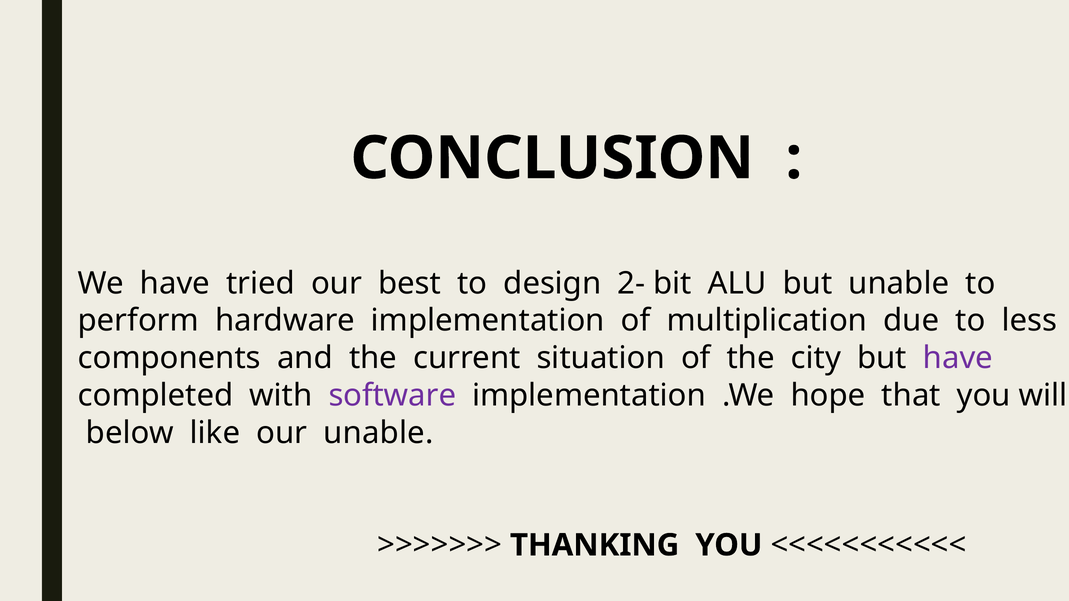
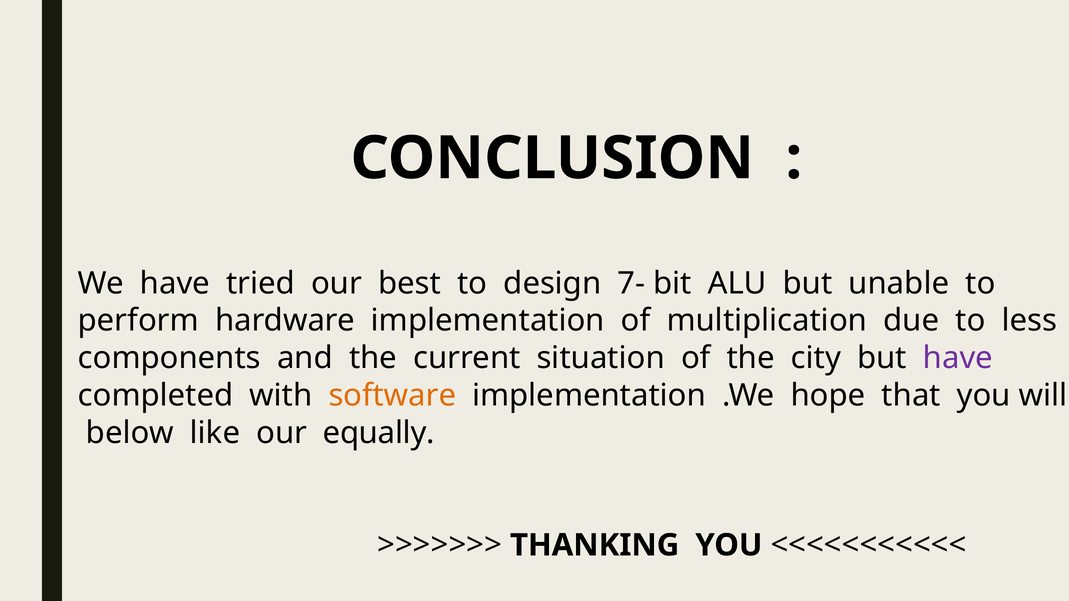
2-: 2- -> 7- (631, 283)
software colour: purple -> orange (392, 396)
our unable: unable -> equally (379, 433)
